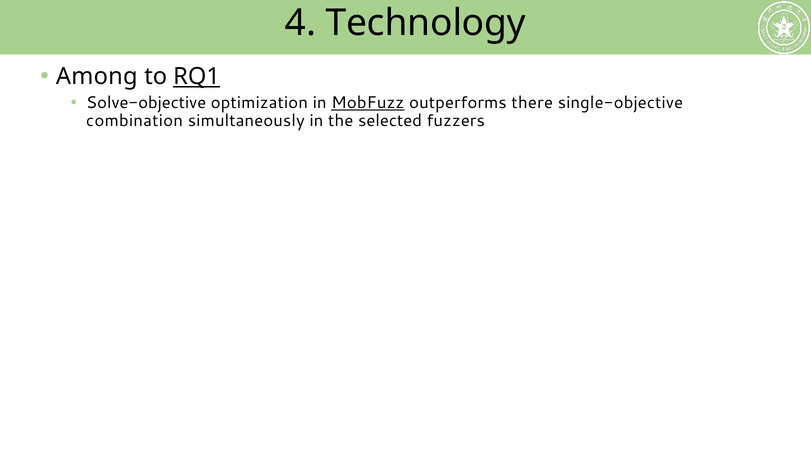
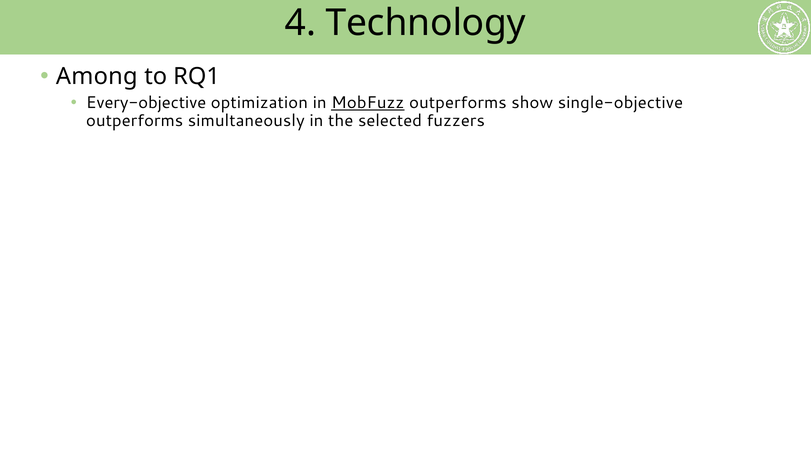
RQ1 underline: present -> none (197, 77)
Solve-objective: Solve-objective -> Every-objective (146, 103)
there: there -> show (532, 103)
combination: combination -> outperforms (135, 121)
